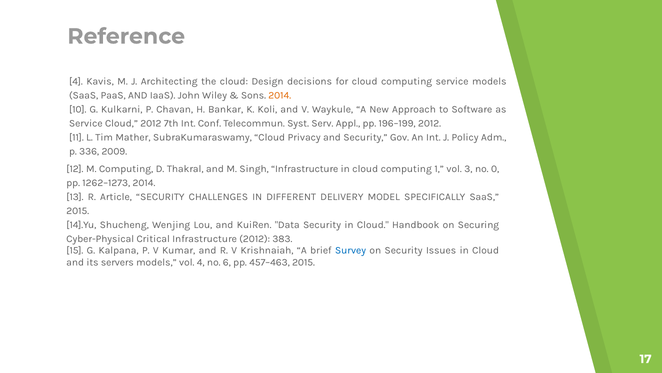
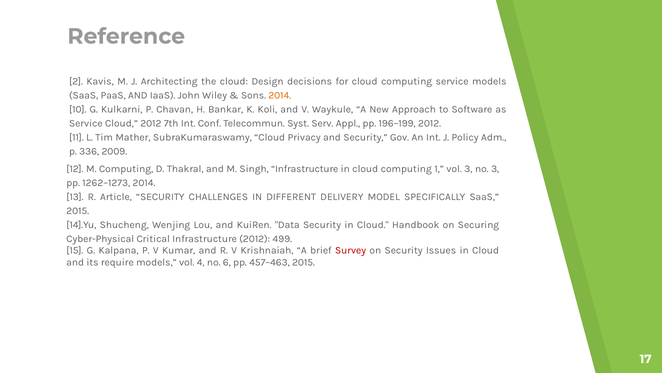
4: 4 -> 2 (76, 81)
no 0: 0 -> 3 (495, 169)
383: 383 -> 499 (282, 239)
Survey colour: blue -> red (351, 250)
servers: servers -> require (117, 262)
